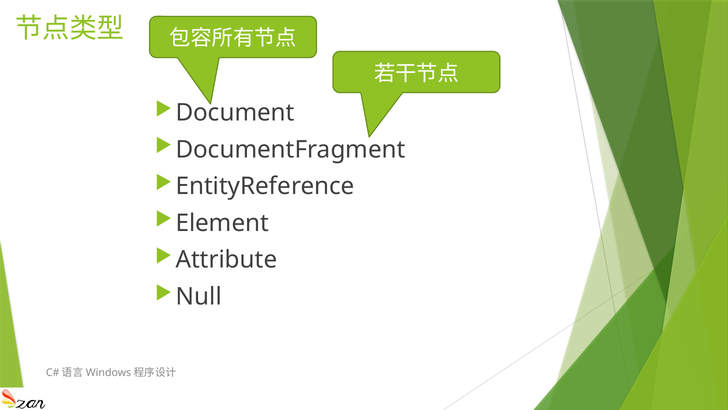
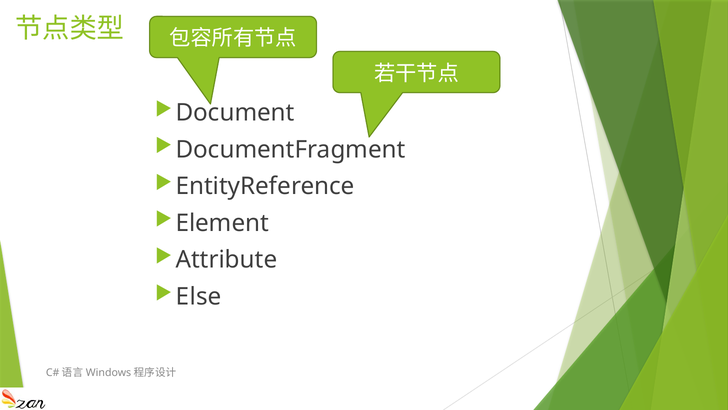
Null: Null -> Else (199, 296)
